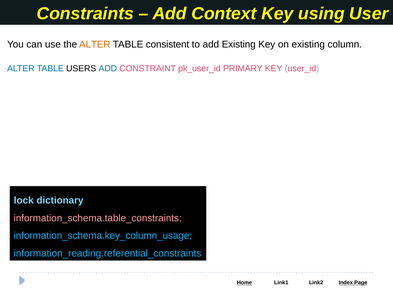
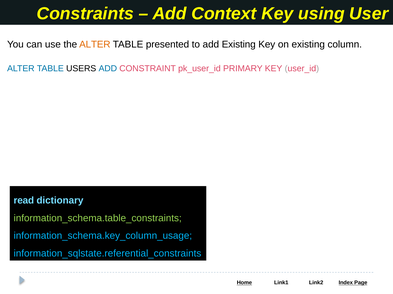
consistent: consistent -> presented (168, 45)
lock: lock -> read (24, 201)
information_schema.table_constraints colour: pink -> light green (98, 219)
information_reading.referential_constraints: information_reading.referential_constraints -> information_sqlstate.referential_constraints (108, 254)
